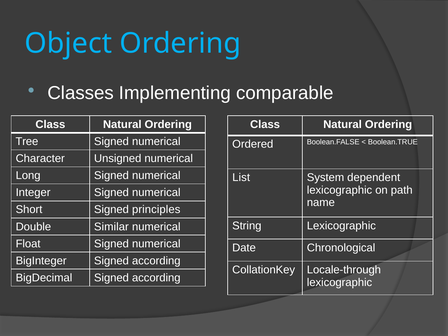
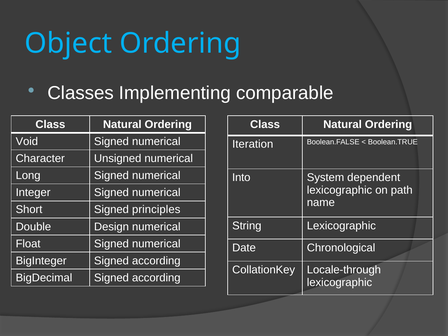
Tree: Tree -> Void (27, 141)
Ordered: Ordered -> Iteration (253, 144)
List: List -> Into (241, 177)
Similar: Similar -> Design (111, 227)
